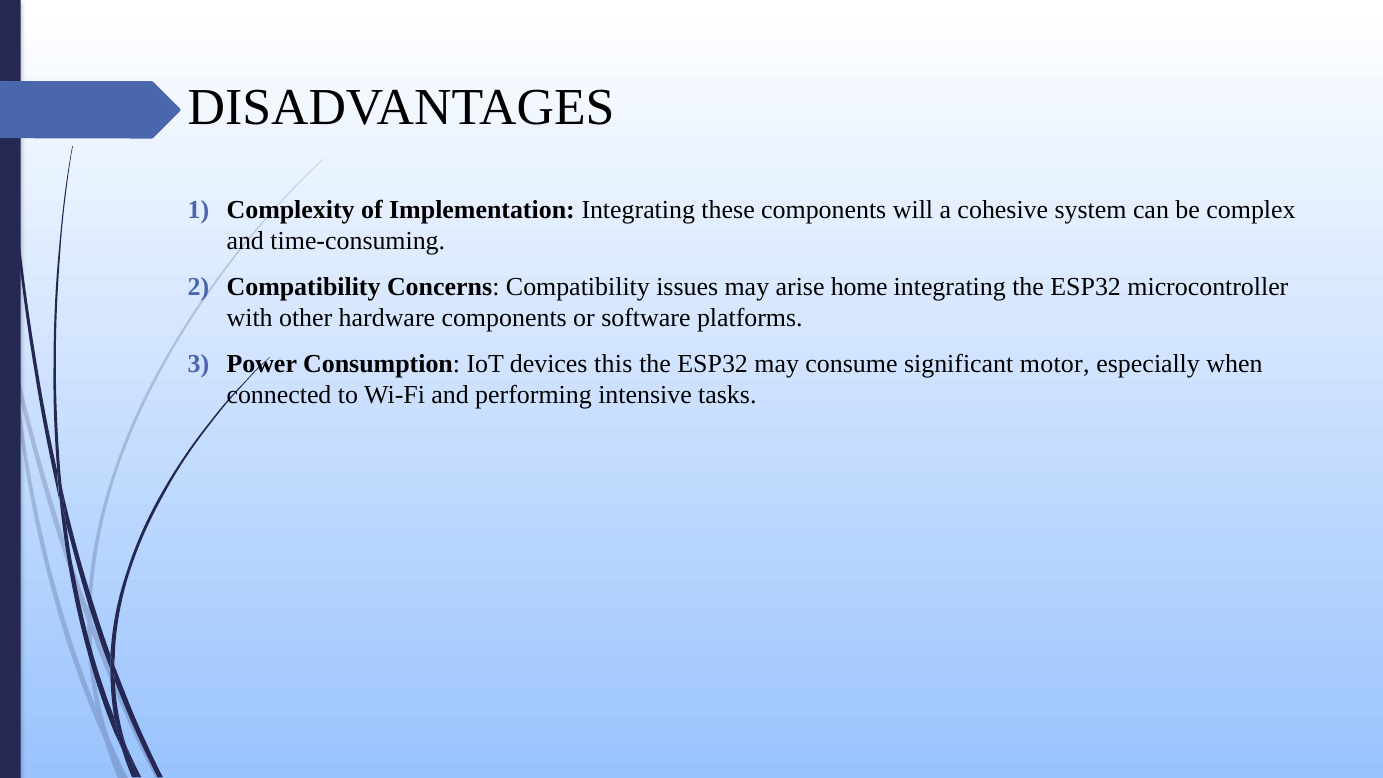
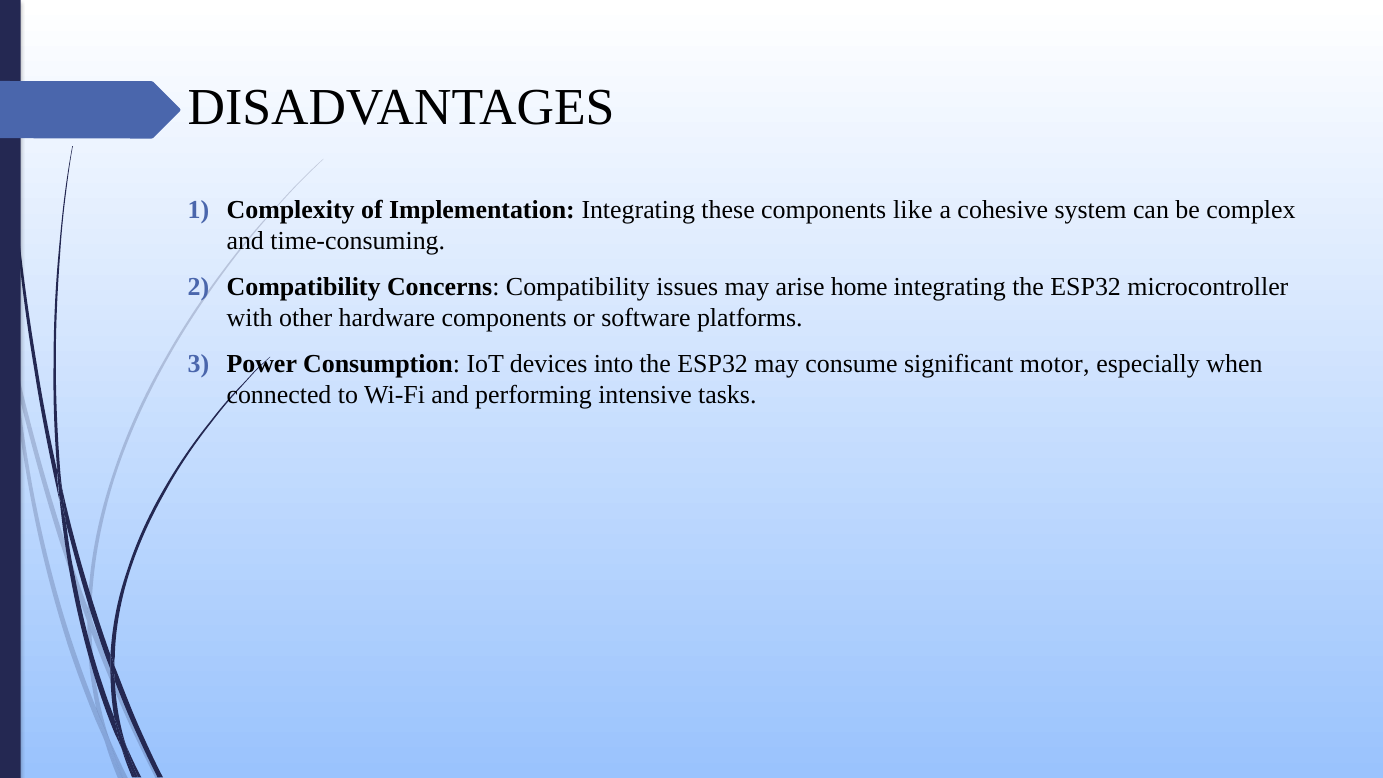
will: will -> like (913, 210)
this: this -> into (614, 364)
